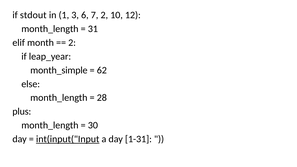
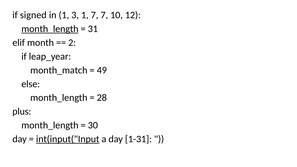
stdout: stdout -> signed (33, 15)
3 6: 6 -> 1 (85, 15)
7 2: 2 -> 7 (104, 15)
month_length underline: none -> present (50, 29)
month_simple: month_simple -> month_match (59, 70)
62: 62 -> 49 (102, 70)
